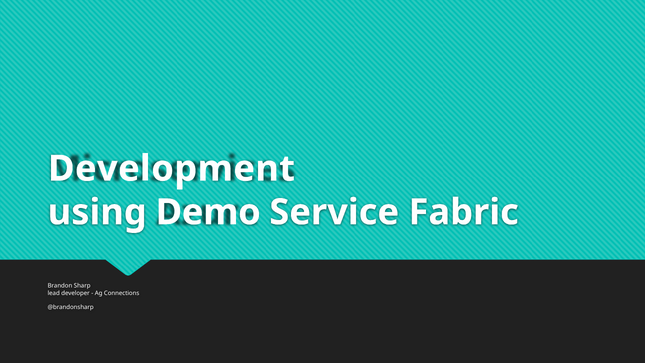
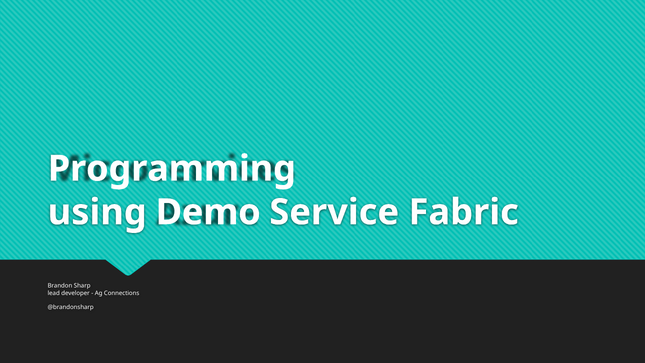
Development: Development -> Programming (172, 169)
